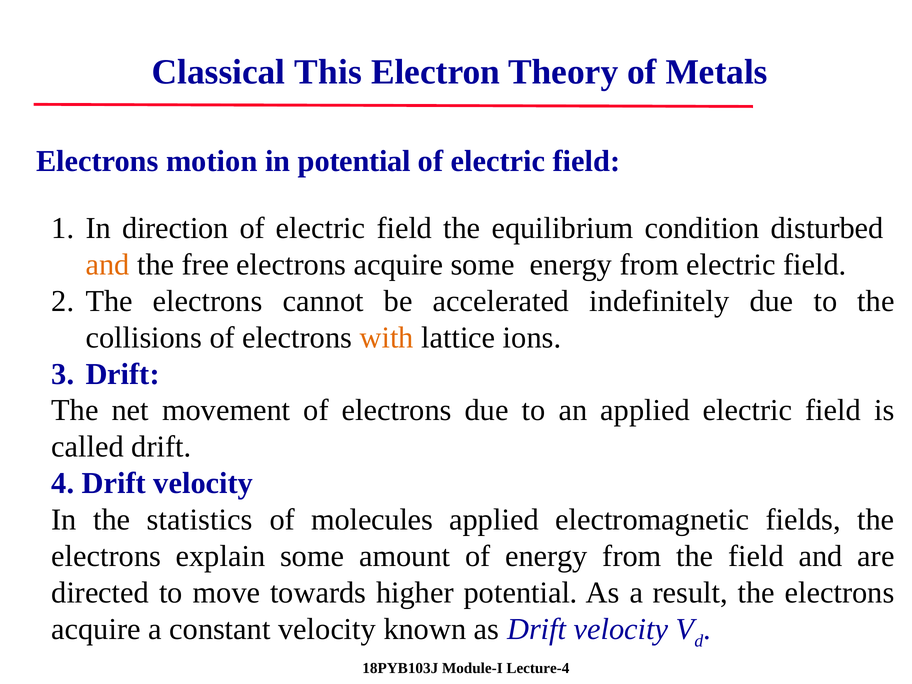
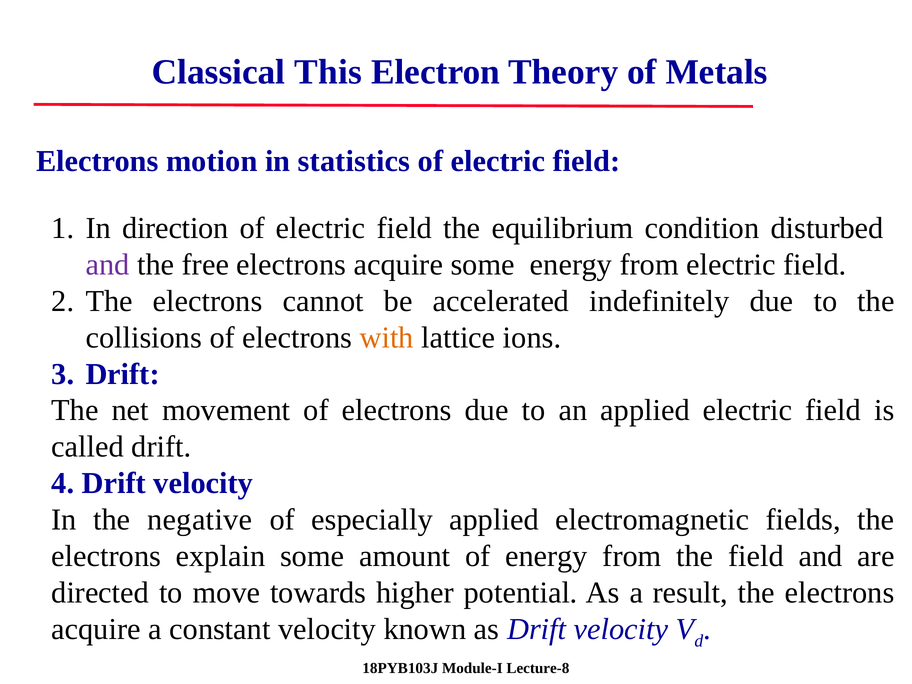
in potential: potential -> statistics (354, 161)
and colour: orange -> purple (108, 265)
statistics: statistics -> negative (200, 520)
molecules: molecules -> especially (372, 520)
Lecture-4: Lecture-4 -> Lecture-8 (538, 668)
